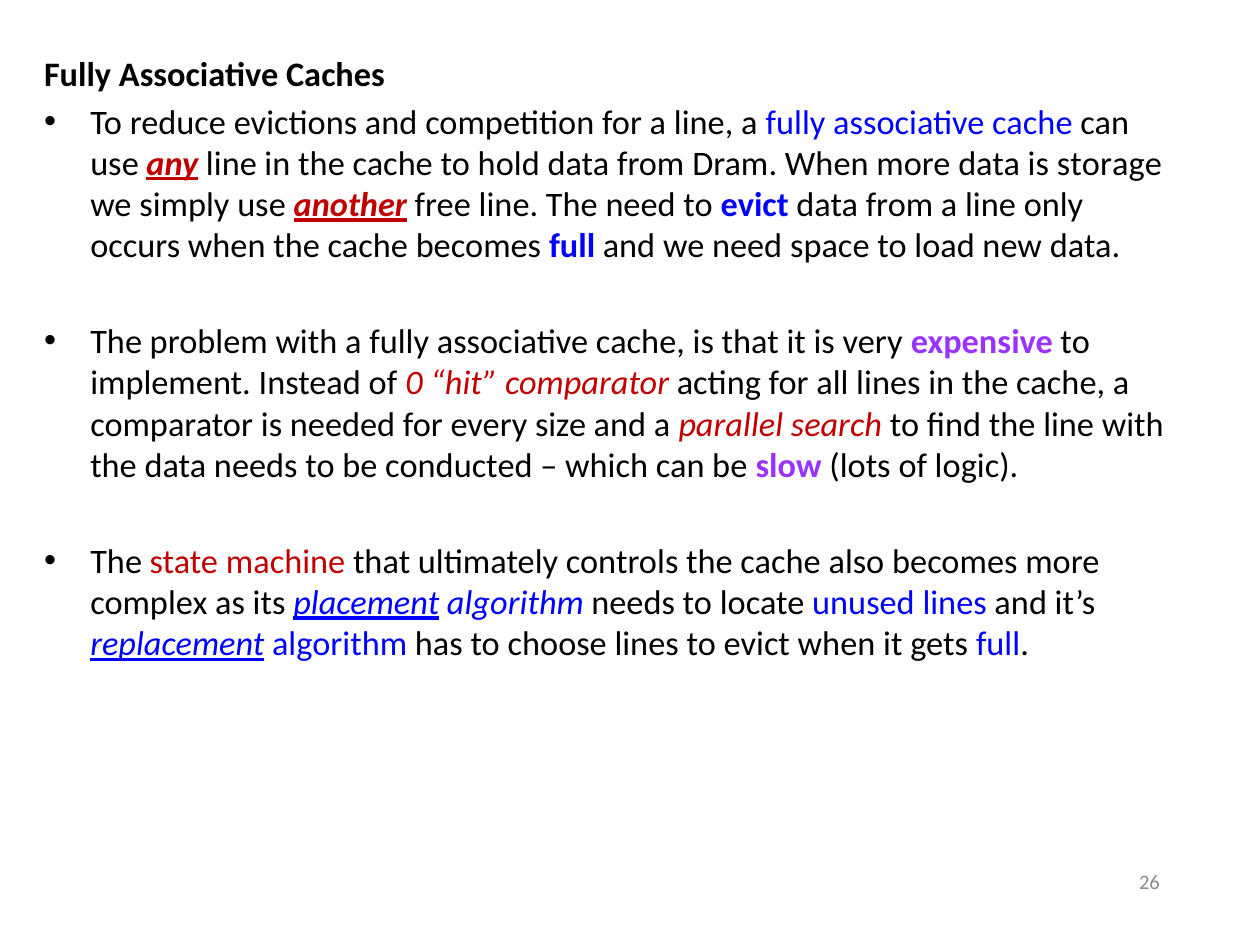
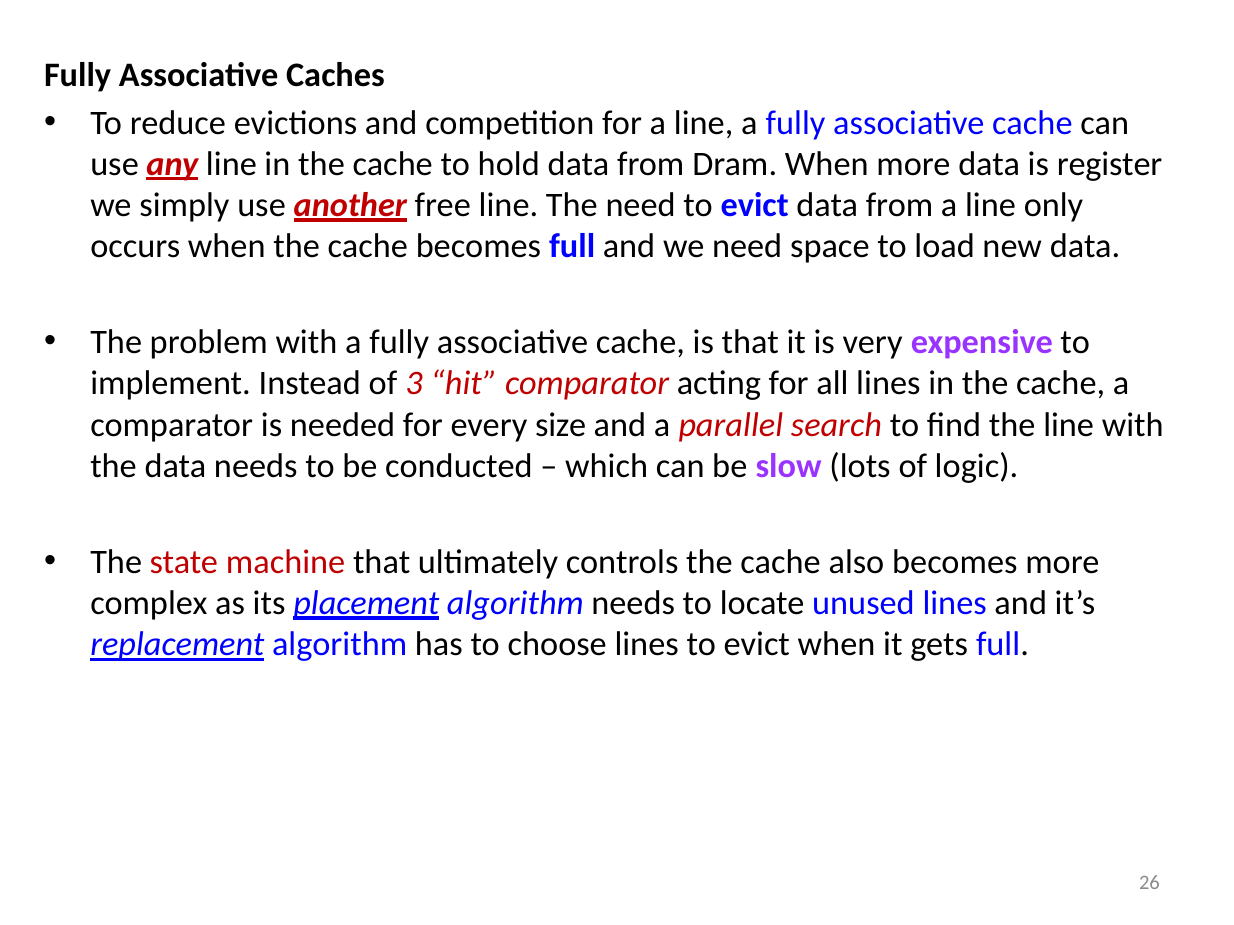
storage: storage -> register (1110, 164)
0: 0 -> 3 (414, 384)
